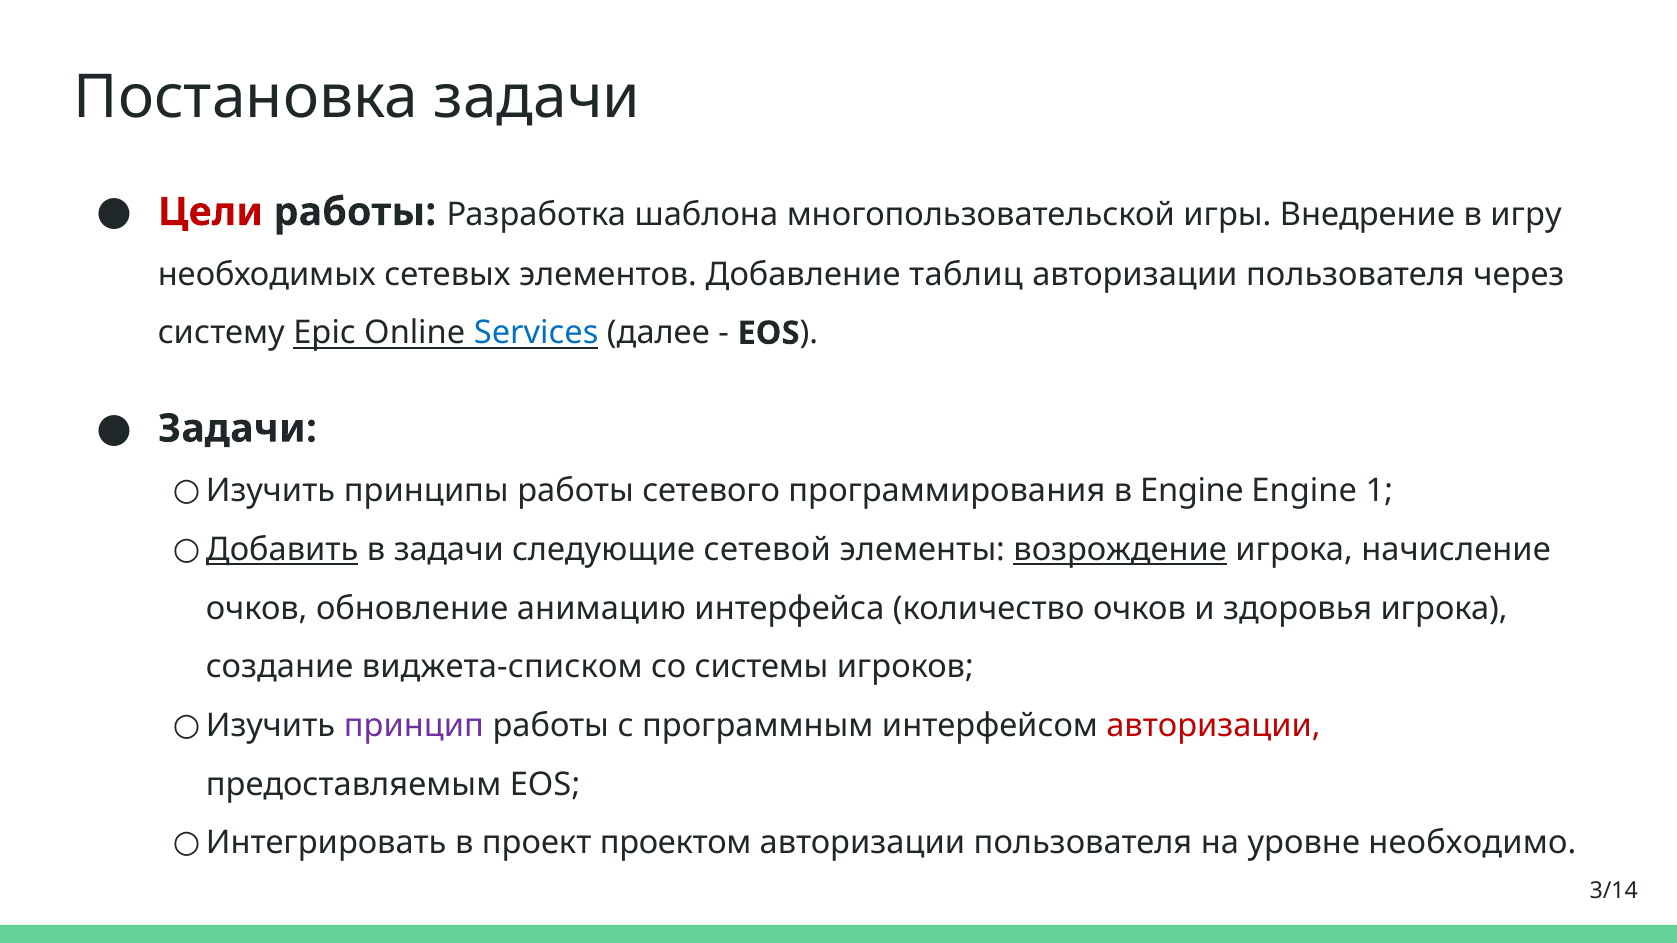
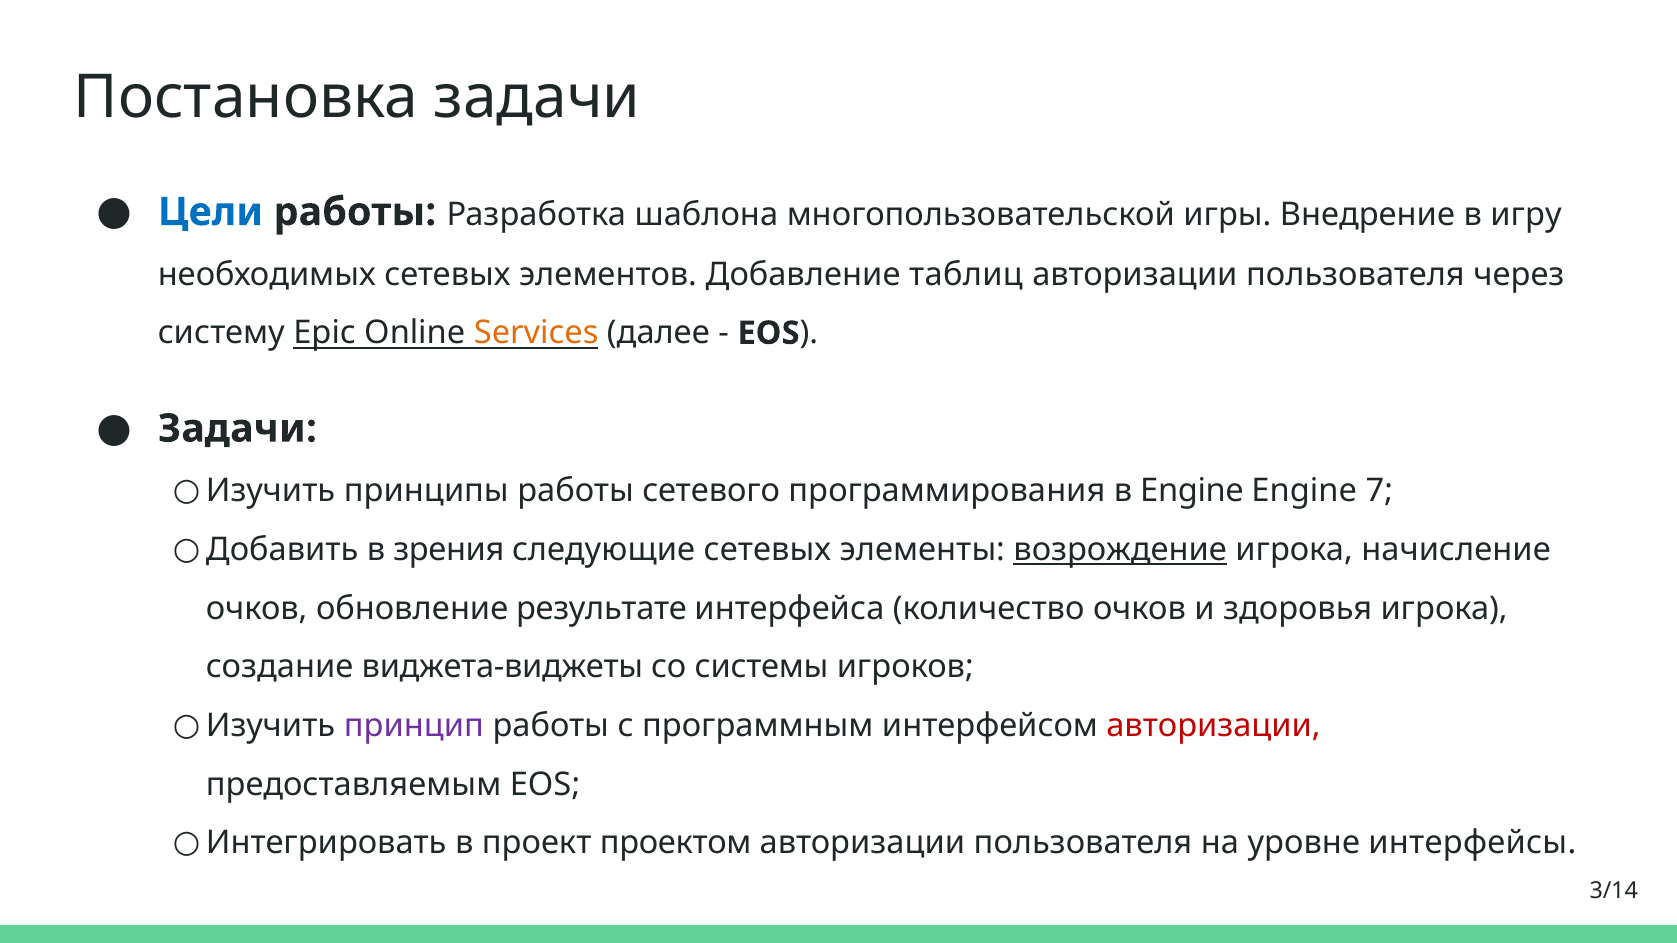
Цели colour: red -> blue (210, 212)
Services colour: blue -> orange (536, 333)
1: 1 -> 7 (1379, 491)
Добавить underline: present -> none (282, 550)
в задачи: задачи -> зрения (449, 550)
следующие сетевой: сетевой -> сетевых (767, 550)
анимацию: анимацию -> результате (602, 609)
виджета-списком: виджета-списком -> виджета-виджеты (502, 667)
необходимо: необходимо -> интерфейсы (1472, 843)
